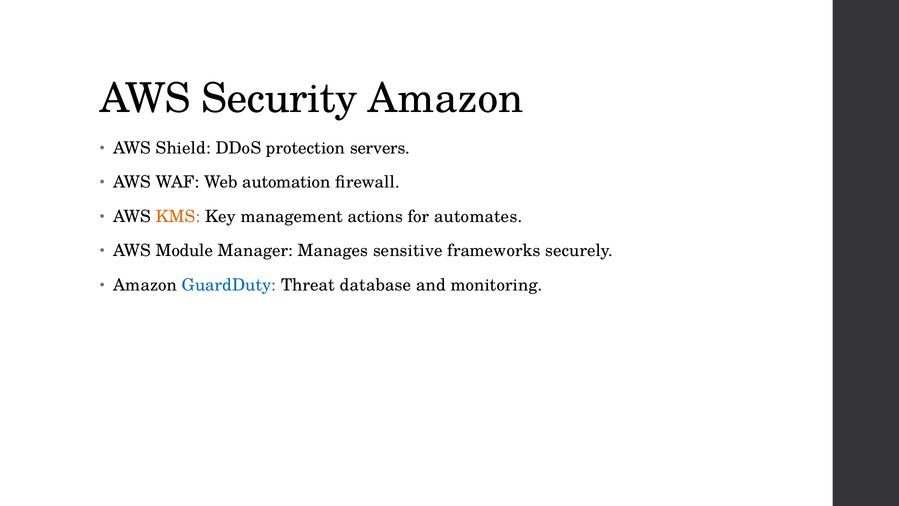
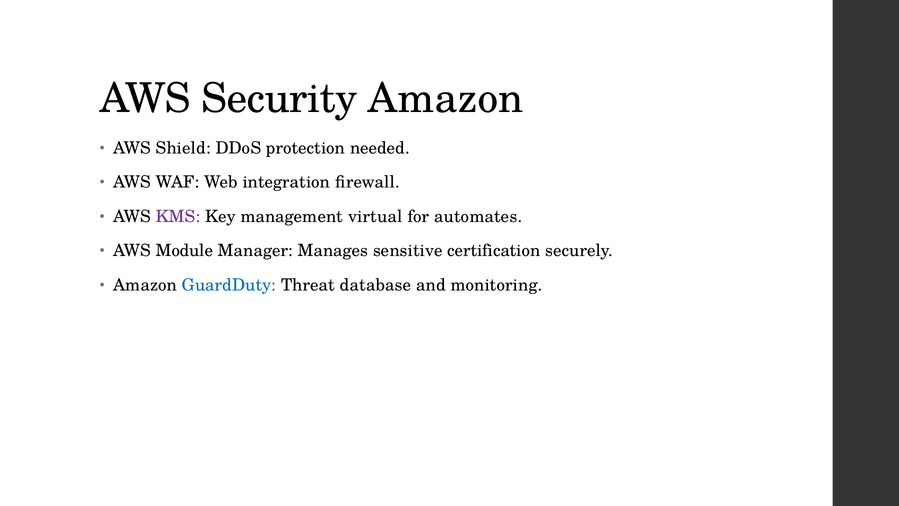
servers: servers -> needed (380, 148)
automation: automation -> integration (286, 182)
KMS colour: orange -> purple (178, 216)
actions: actions -> virtual (375, 216)
frameworks: frameworks -> certification (494, 251)
